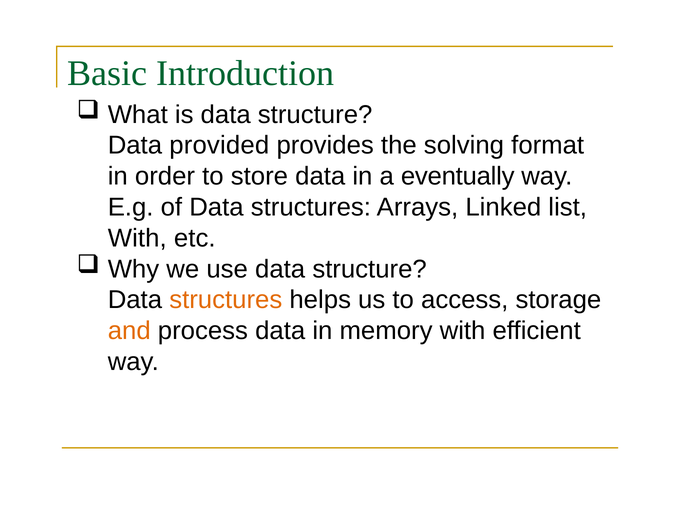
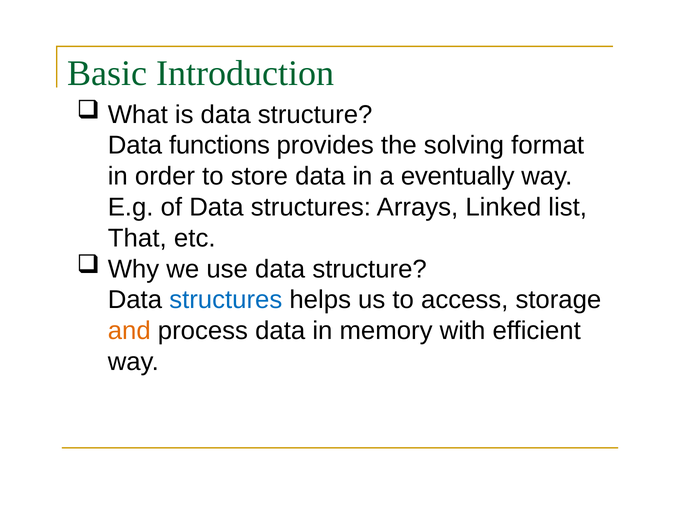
provided: provided -> functions (219, 146)
With: With -> That (137, 238)
structures colour: orange -> blue (226, 300)
